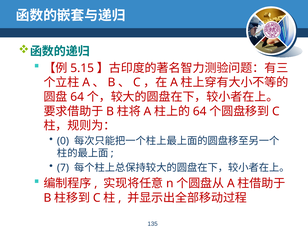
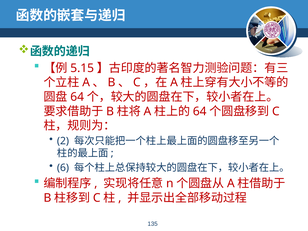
0: 0 -> 2 (63, 141)
7: 7 -> 6 (63, 168)
